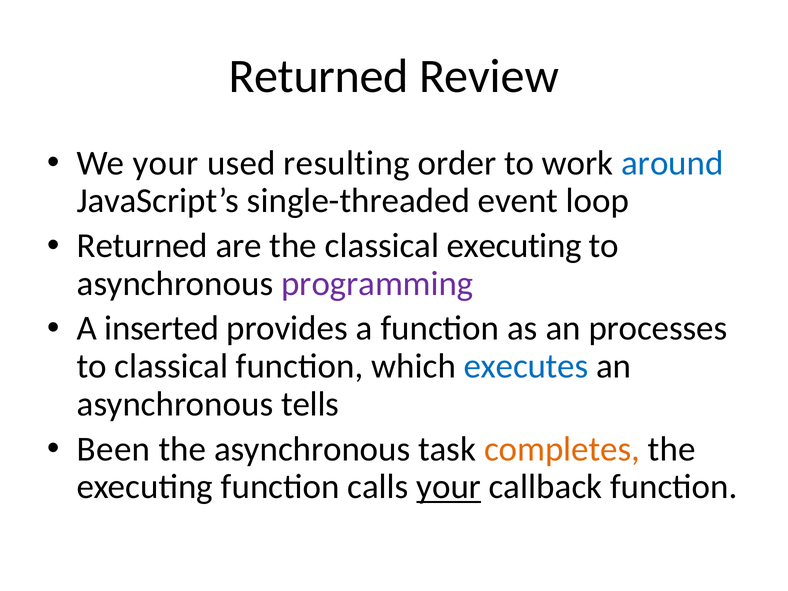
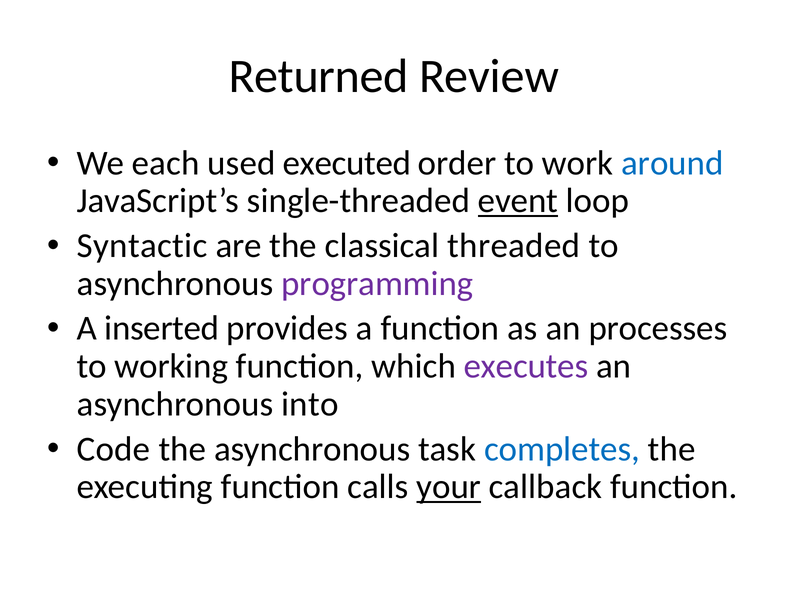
We your: your -> each (166, 163)
resulting: resulting -> executed (347, 163)
event underline: none -> present (518, 201)
Returned: Returned -> Syntactic (142, 246)
classical executing: executing -> threaded (514, 246)
to classical: classical -> working (171, 366)
executes colour: blue -> purple (526, 366)
tells: tells -> into (310, 404)
Been: Been -> Code (114, 449)
completes colour: orange -> blue (562, 449)
